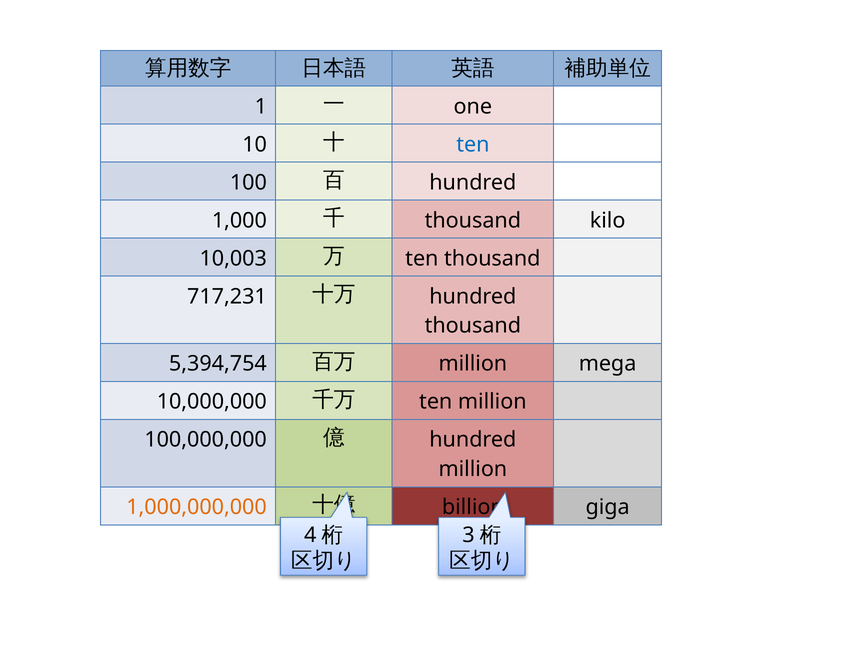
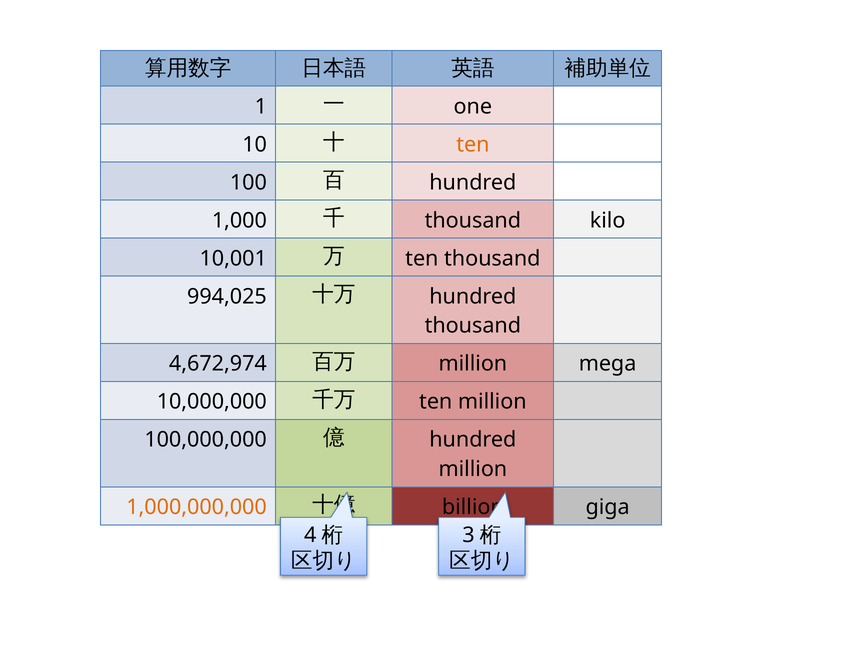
ten colour: blue -> orange (473, 144)
10,003: 10,003 -> 10,001 (233, 259)
717,231: 717,231 -> 994,025 (227, 297)
5,394,754: 5,394,754 -> 4,672,974 (218, 364)
